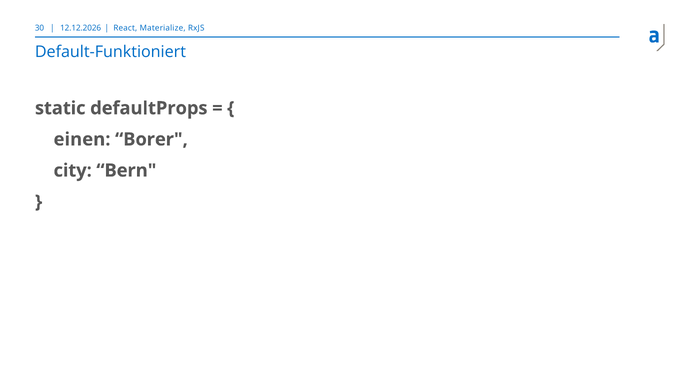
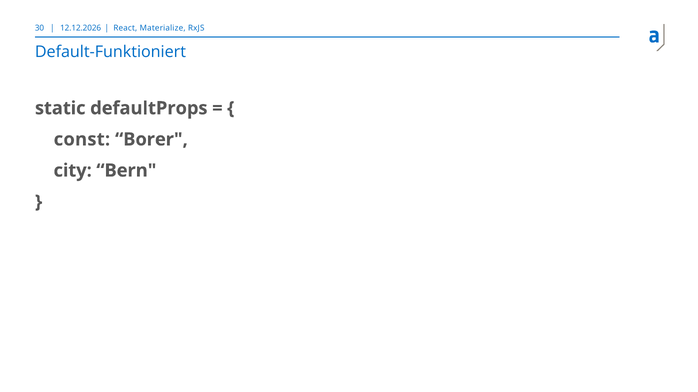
einen: einen -> const (82, 140)
